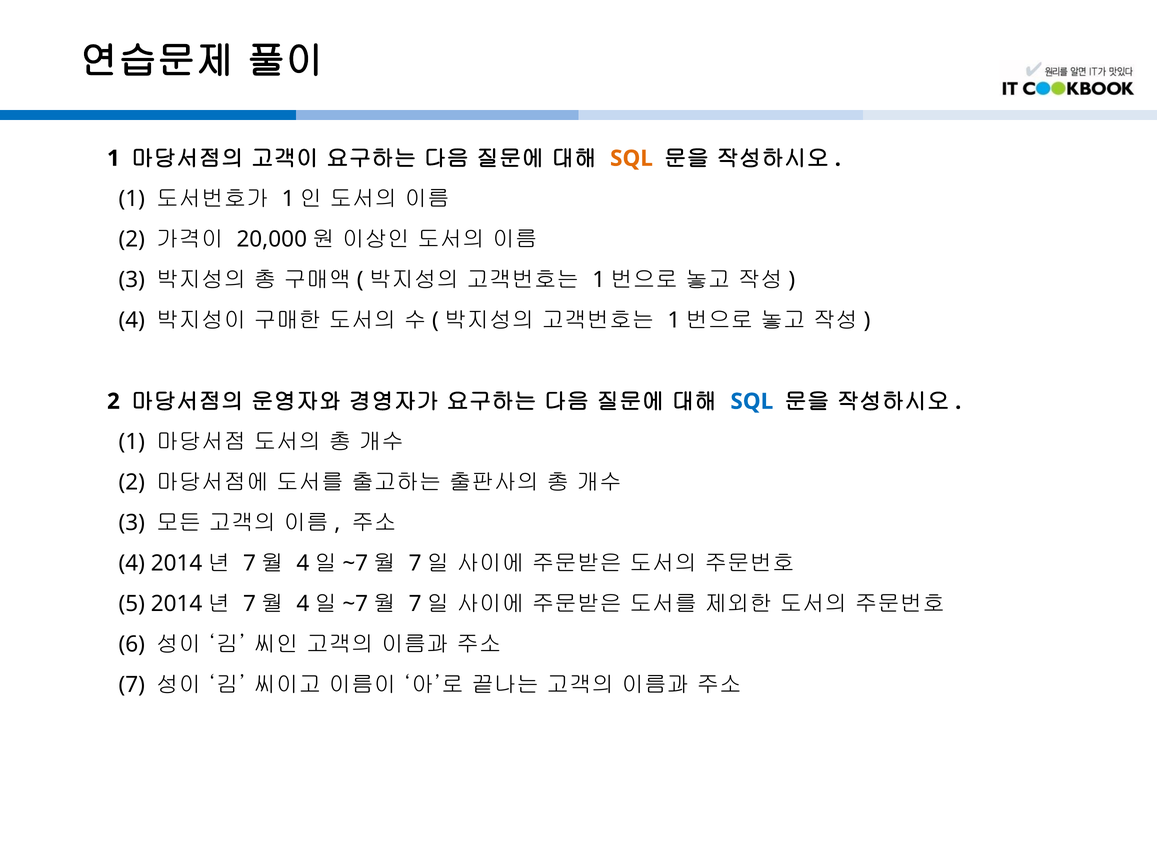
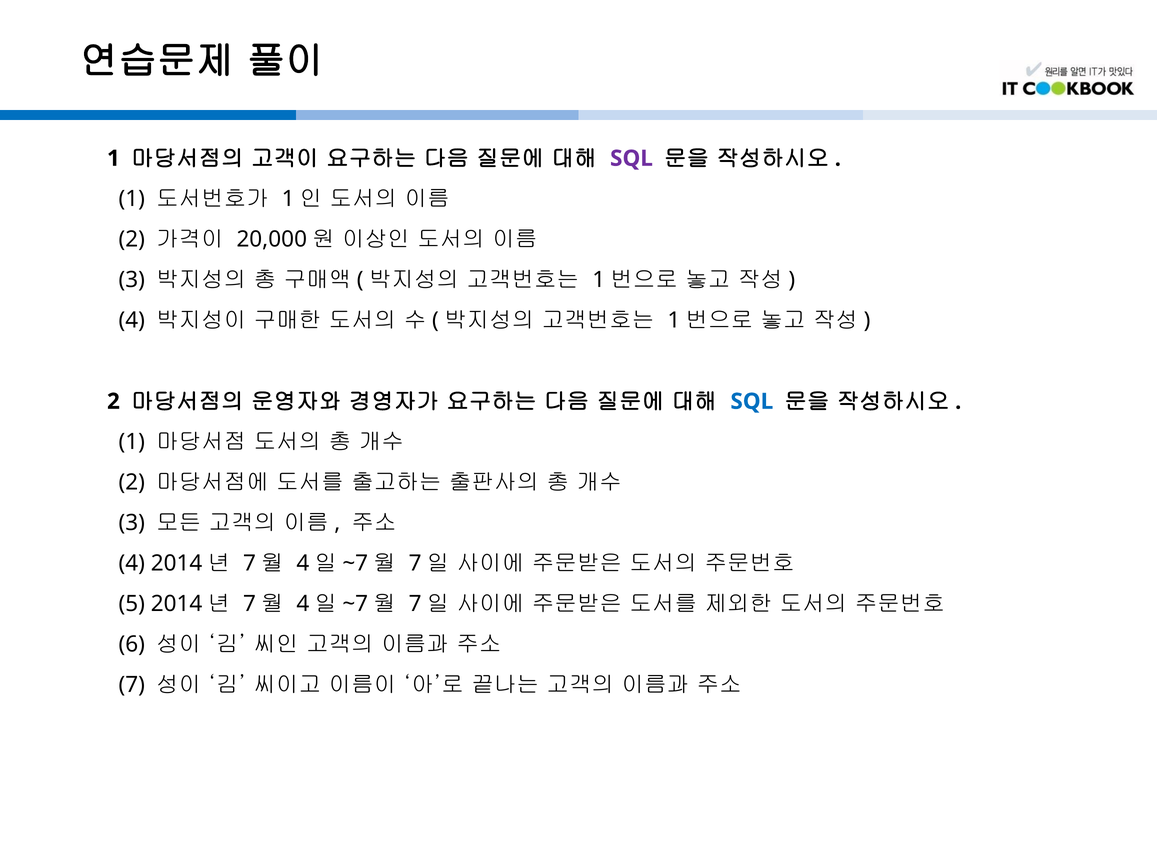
SQL colour: orange -> purple (631, 158)
